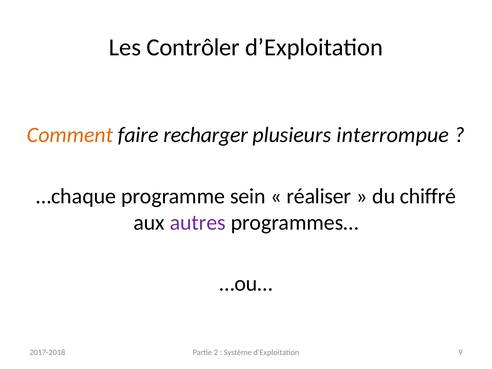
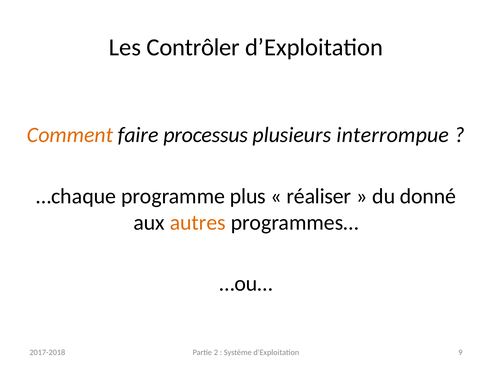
recharger: recharger -> processus (206, 135)
sein: sein -> plus (248, 196)
chiffré: chiffré -> donné (428, 196)
autres colour: purple -> orange (198, 222)
